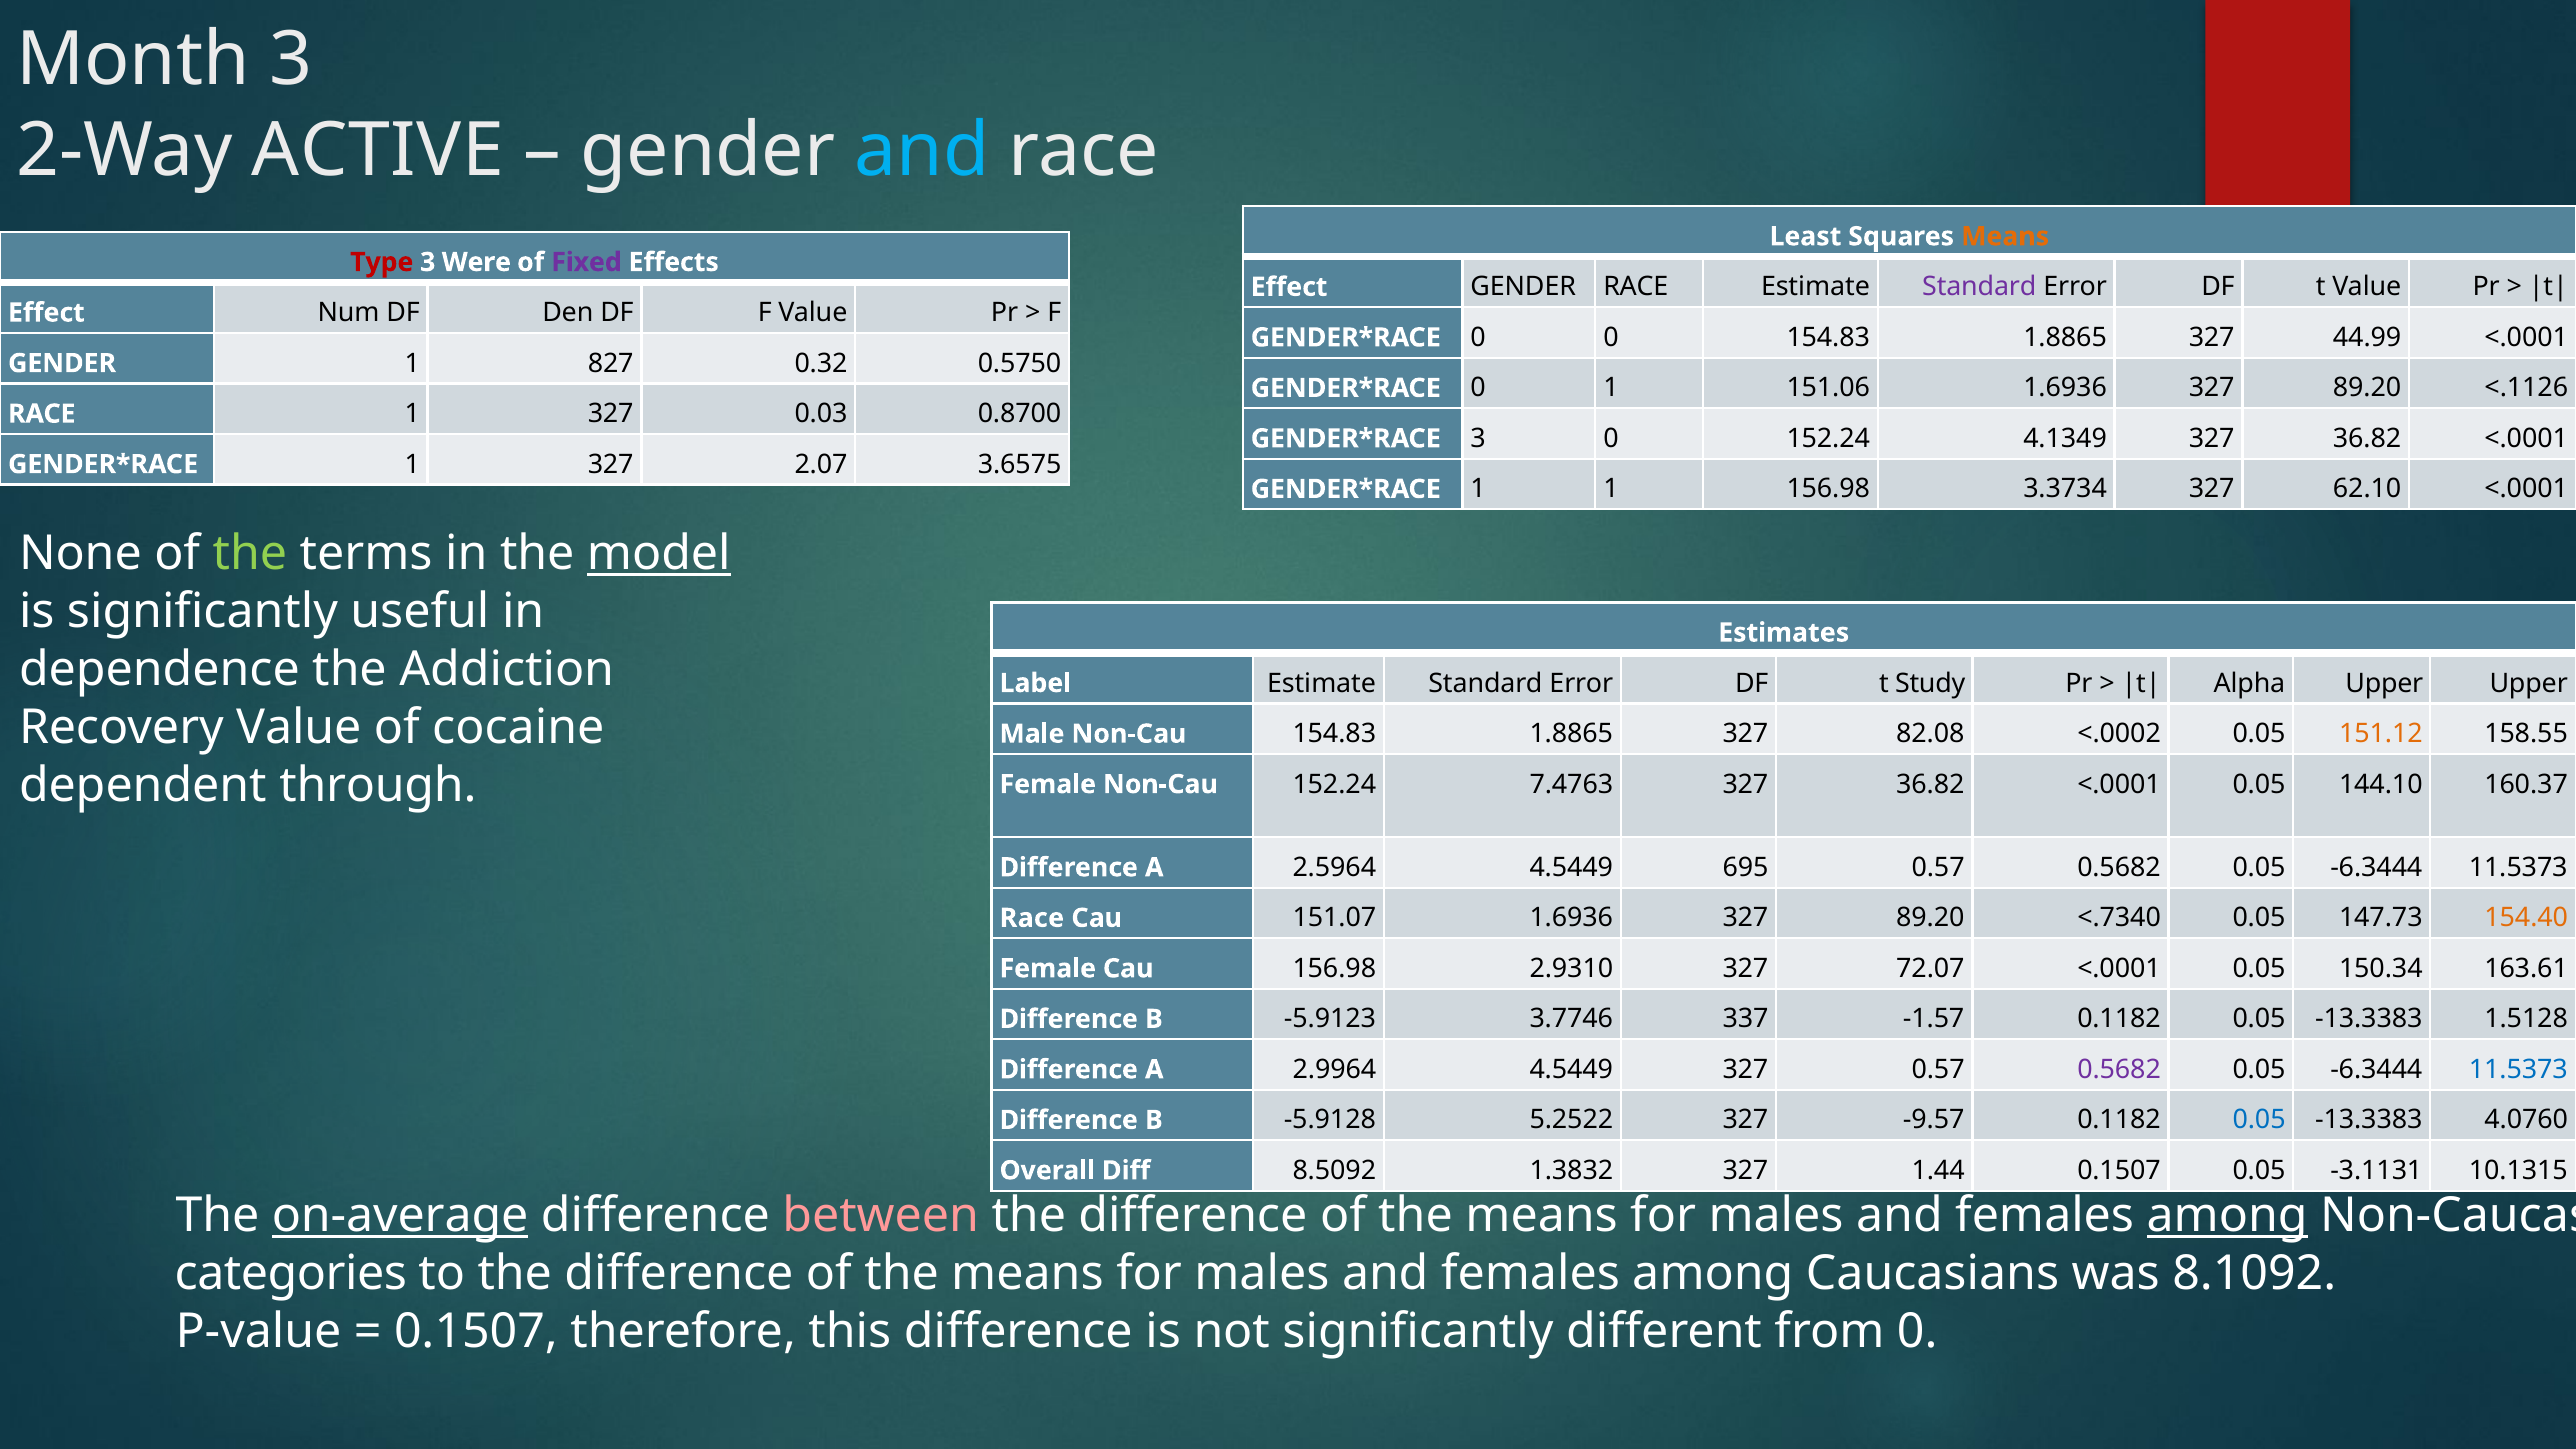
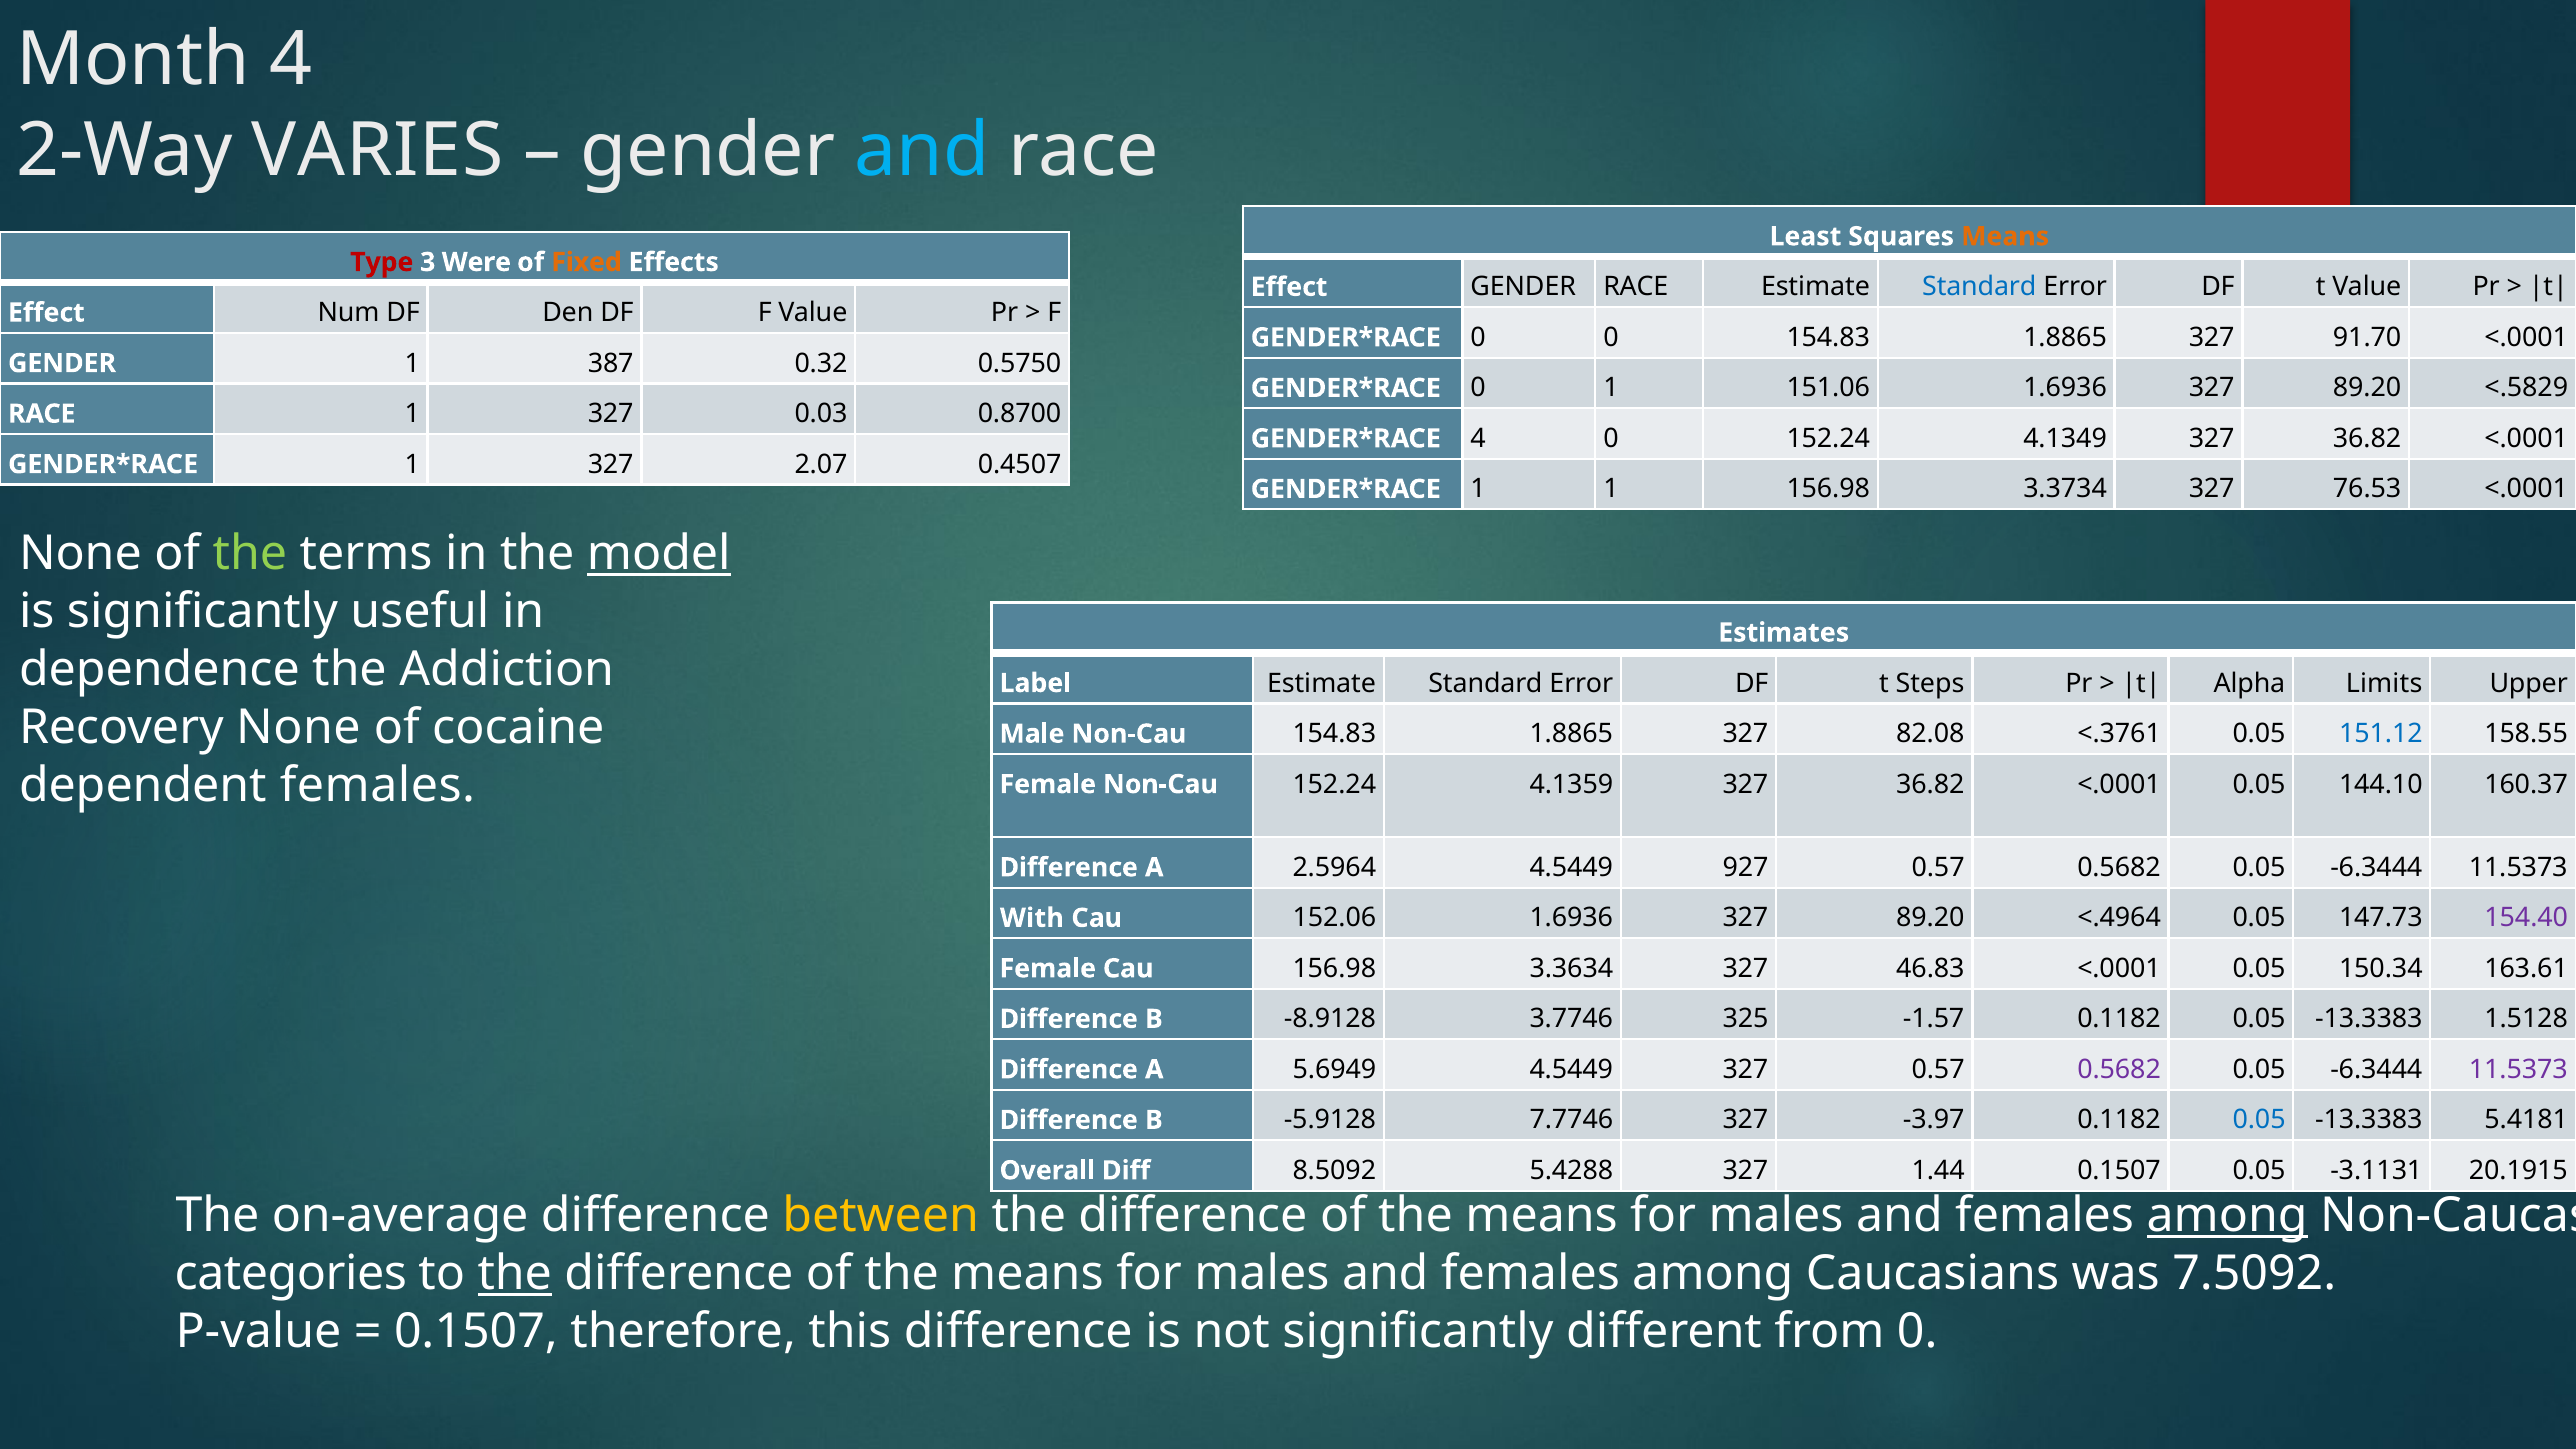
Month 3: 3 -> 4 (291, 60)
ACTIVE: ACTIVE -> VARIES (378, 150)
Fixed colour: purple -> orange (586, 262)
Standard colour: purple -> blue (1979, 287)
44.99: 44.99 -> 91.70 (2367, 338)
827: 827 -> 387 (611, 363)
<.1126: <.1126 -> <.5829 (2526, 388)
3: 3 -> 4 (1478, 439)
3.6575: 3.6575 -> 0.4507 (1020, 464)
62.10: 62.10 -> 76.53 (2367, 489)
Study: Study -> Steps (1930, 683)
Alpha Upper: Upper -> Limits (2384, 683)
Recovery Value: Value -> None (298, 728)
<.0002: <.0002 -> <.3761 (2119, 734)
151.12 colour: orange -> blue (2381, 734)
dependent through: through -> females (378, 786)
7.4763: 7.4763 -> 4.1359 (1571, 784)
695: 695 -> 927 (1745, 868)
Race: Race -> With (1032, 918)
151.07: 151.07 -> 152.06 (1334, 918)
<.7340: <.7340 -> <.4964 (2119, 918)
154.40 colour: orange -> purple (2526, 918)
2.9310: 2.9310 -> 3.3634 (1571, 969)
72.07: 72.07 -> 46.83 (1930, 969)
-5.9123: -5.9123 -> -8.9128 (1330, 1019)
337: 337 -> 325 (1745, 1019)
2.9964: 2.9964 -> 5.6949 (1334, 1070)
11.5373 colour: blue -> purple (2518, 1070)
5.2522: 5.2522 -> 7.7746 (1571, 1120)
-9.57: -9.57 -> -3.97 (1934, 1120)
4.0760: 4.0760 -> 5.4181 (2526, 1120)
1.3832: 1.3832 -> 5.4288 (1571, 1171)
10.1315: 10.1315 -> 20.1915 (2518, 1171)
on-average underline: present -> none (400, 1216)
between colour: pink -> yellow (881, 1216)
the underline: none -> present (515, 1274)
8.1092: 8.1092 -> 7.5092 (2254, 1274)
